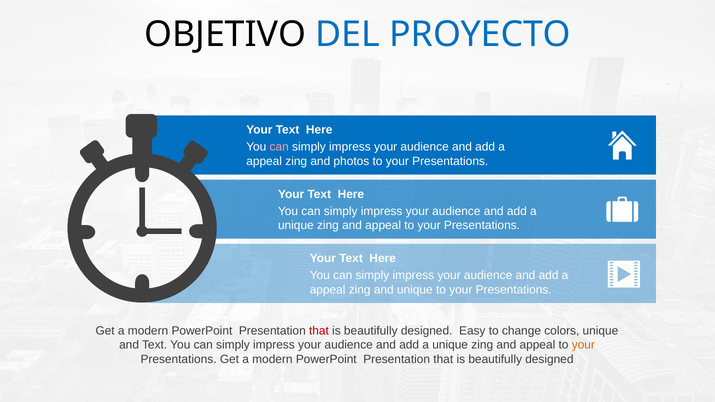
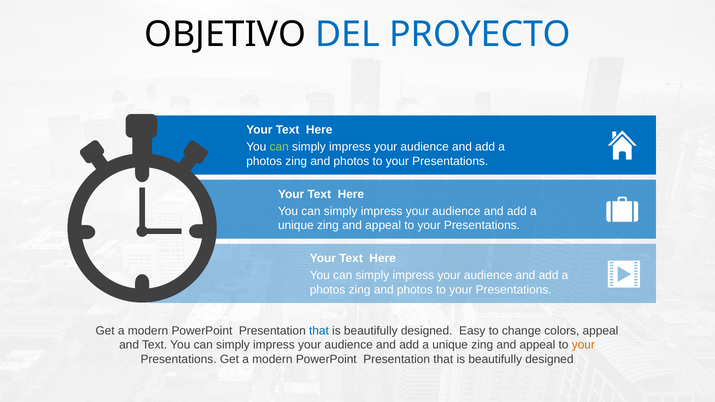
can colour: pink -> light green (279, 147)
appeal: appeal -> photos (264, 161)
appeal: appeal -> photos (328, 290)
unique: unique -> photos (415, 290)
that colour: red -> blue (319, 331)
colors unique: unique -> appeal (600, 331)
